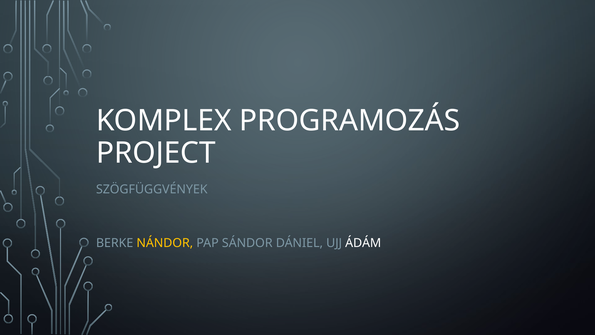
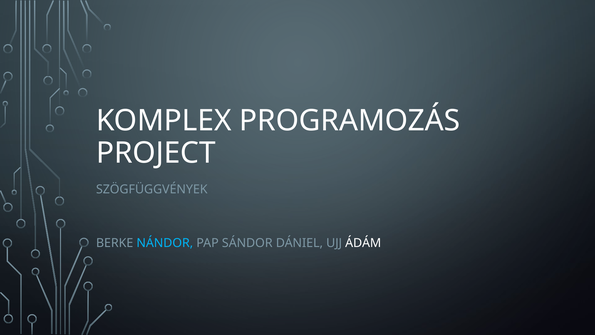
NÁNDOR colour: yellow -> light blue (165, 243)
